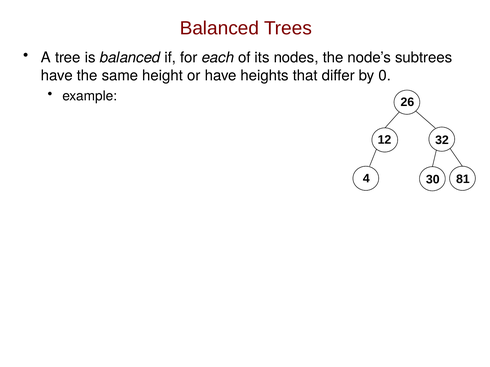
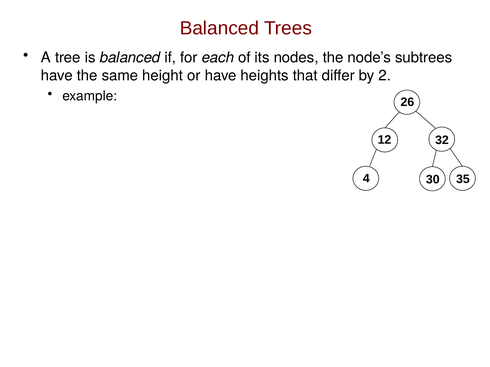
0: 0 -> 2 (385, 76)
81: 81 -> 35 (463, 179)
